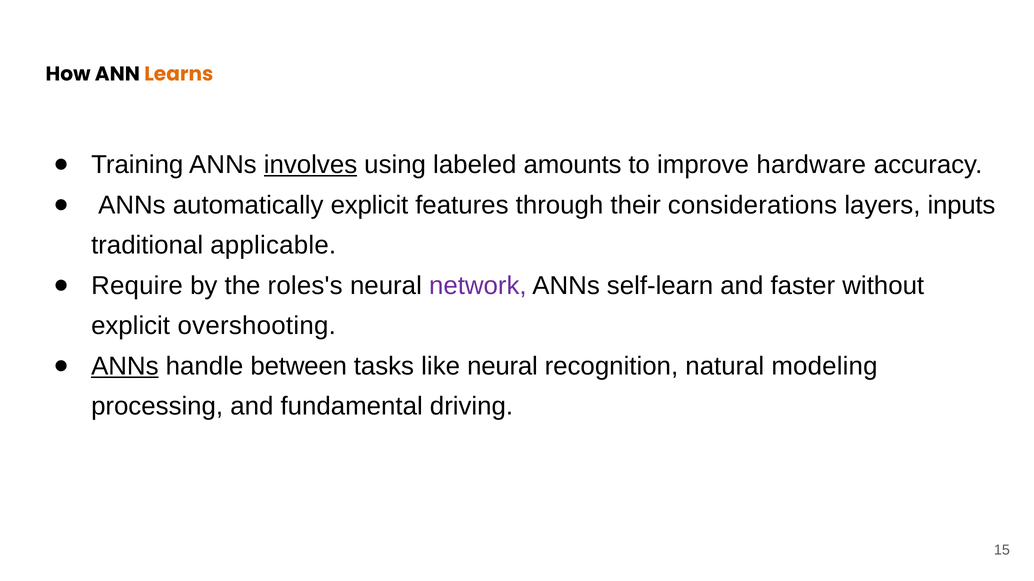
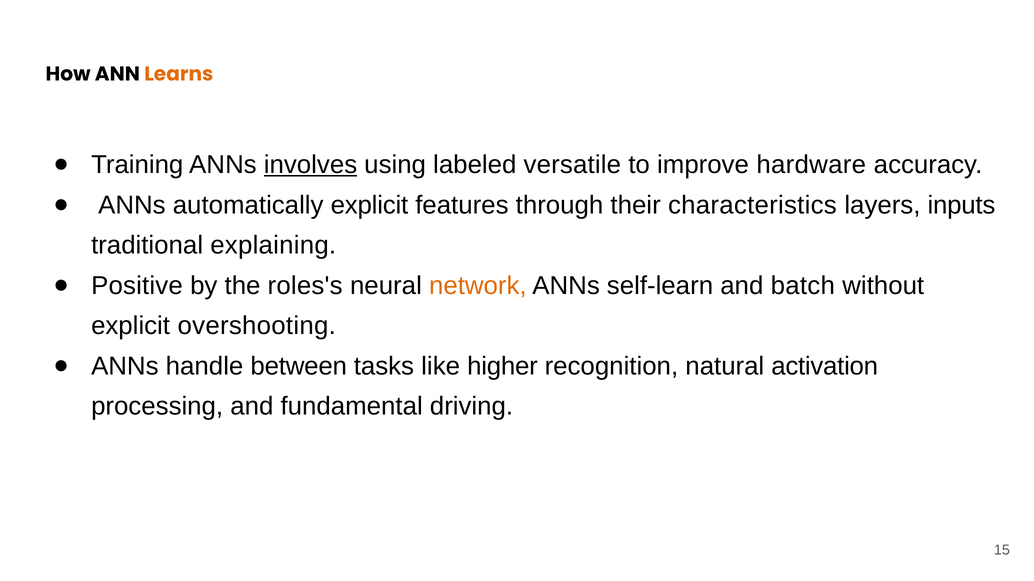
amounts: amounts -> versatile (572, 165)
considerations: considerations -> characteristics (752, 205)
applicable: applicable -> explaining (273, 246)
Require: Require -> Positive (137, 286)
network colour: purple -> orange (478, 286)
faster: faster -> batch (803, 286)
ANNs underline: present -> none (125, 366)
like neural: neural -> higher (502, 366)
modeling: modeling -> activation (825, 366)
